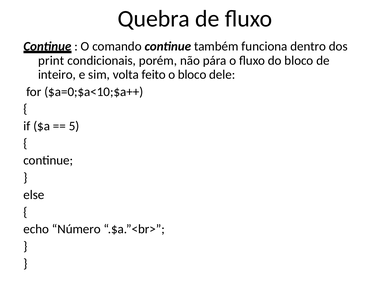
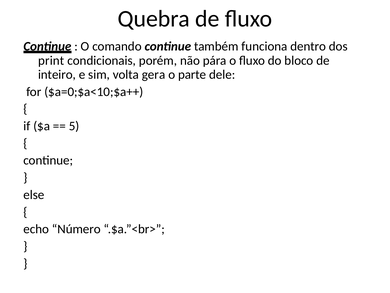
feito: feito -> gera (154, 74)
o bloco: bloco -> parte (192, 74)
